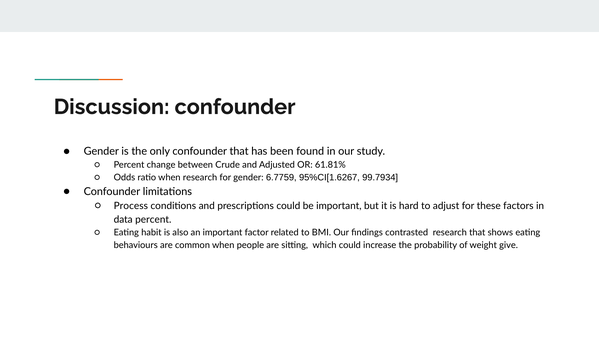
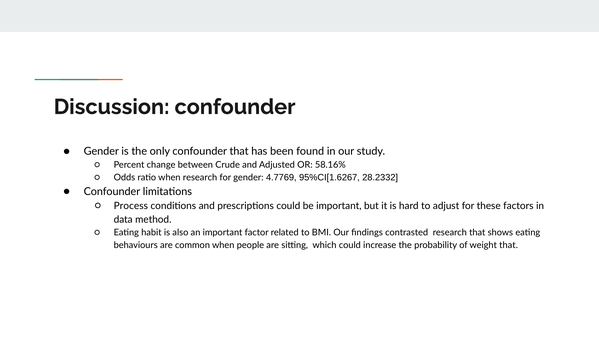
61.81%: 61.81% -> 58.16% (330, 165)
6.7759: 6.7759 -> 4.7769 (281, 177)
99.7934: 99.7934 -> 28.2332 (380, 177)
data percent: percent -> method (153, 220)
weight give: give -> that (509, 245)
